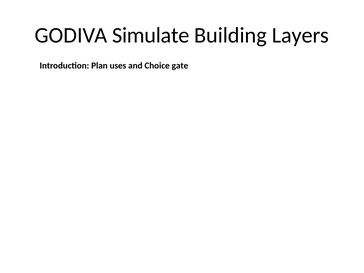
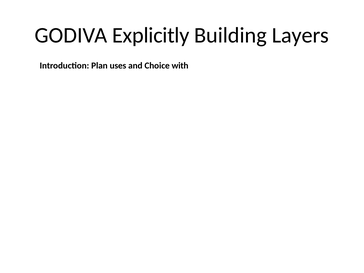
Simulate: Simulate -> Explicitly (151, 35)
gate: gate -> with (180, 66)
